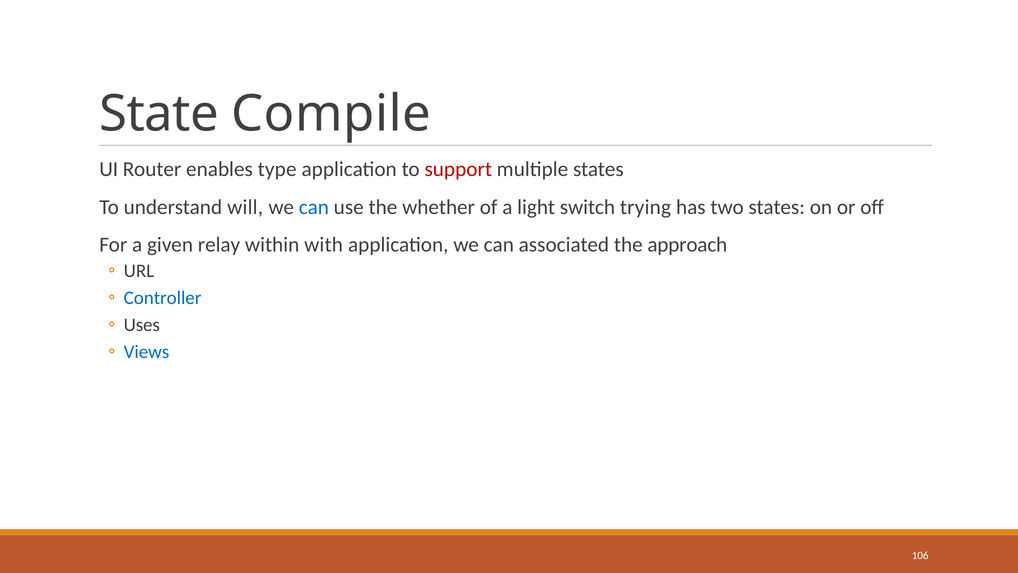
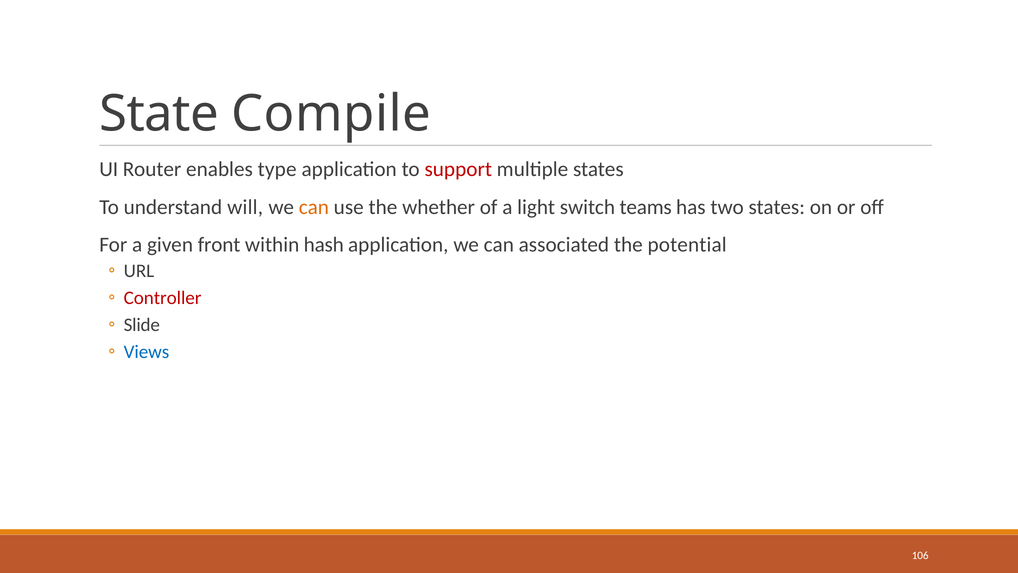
can colour: blue -> orange (314, 207)
trying: trying -> teams (646, 207)
relay: relay -> front (219, 245)
with: with -> hash (324, 245)
approach: approach -> potential (687, 245)
Controller colour: blue -> red (163, 298)
Uses: Uses -> Slide (142, 325)
